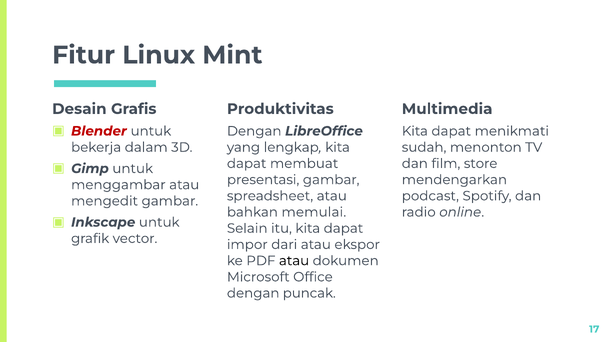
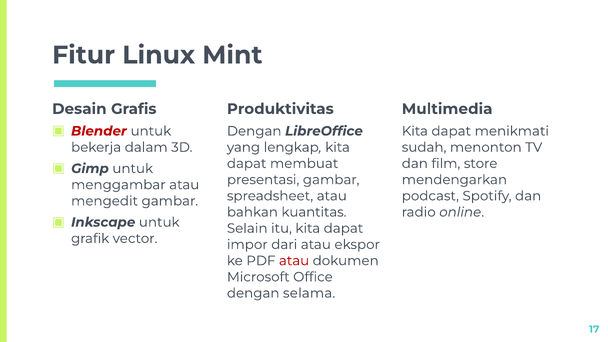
memulai: memulai -> kuantitas (314, 212)
atau colour: black -> red (294, 261)
puncak: puncak -> selama (309, 293)
